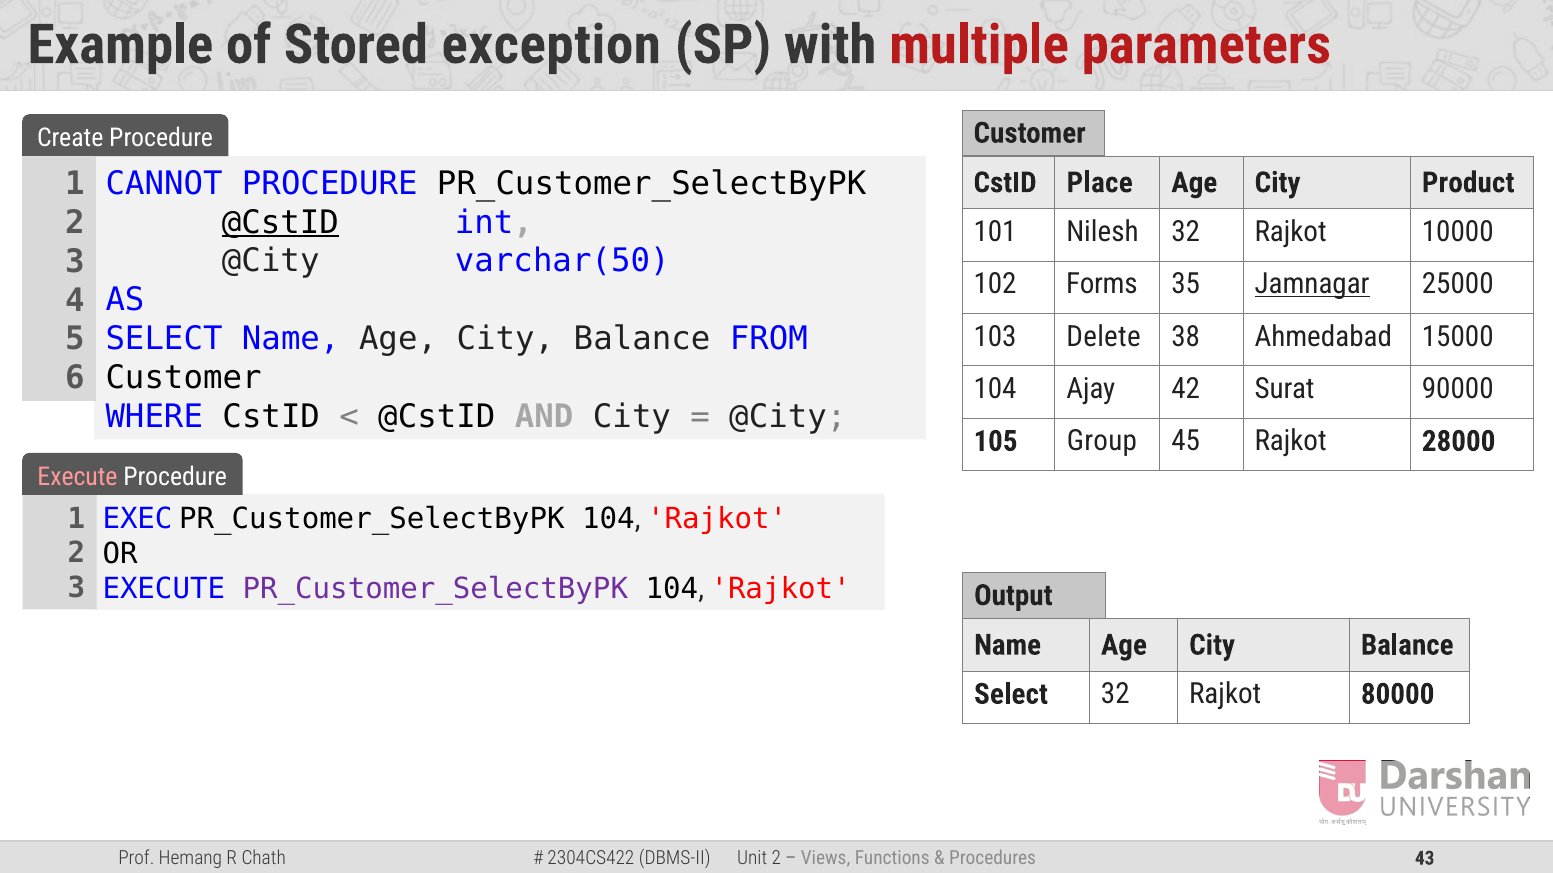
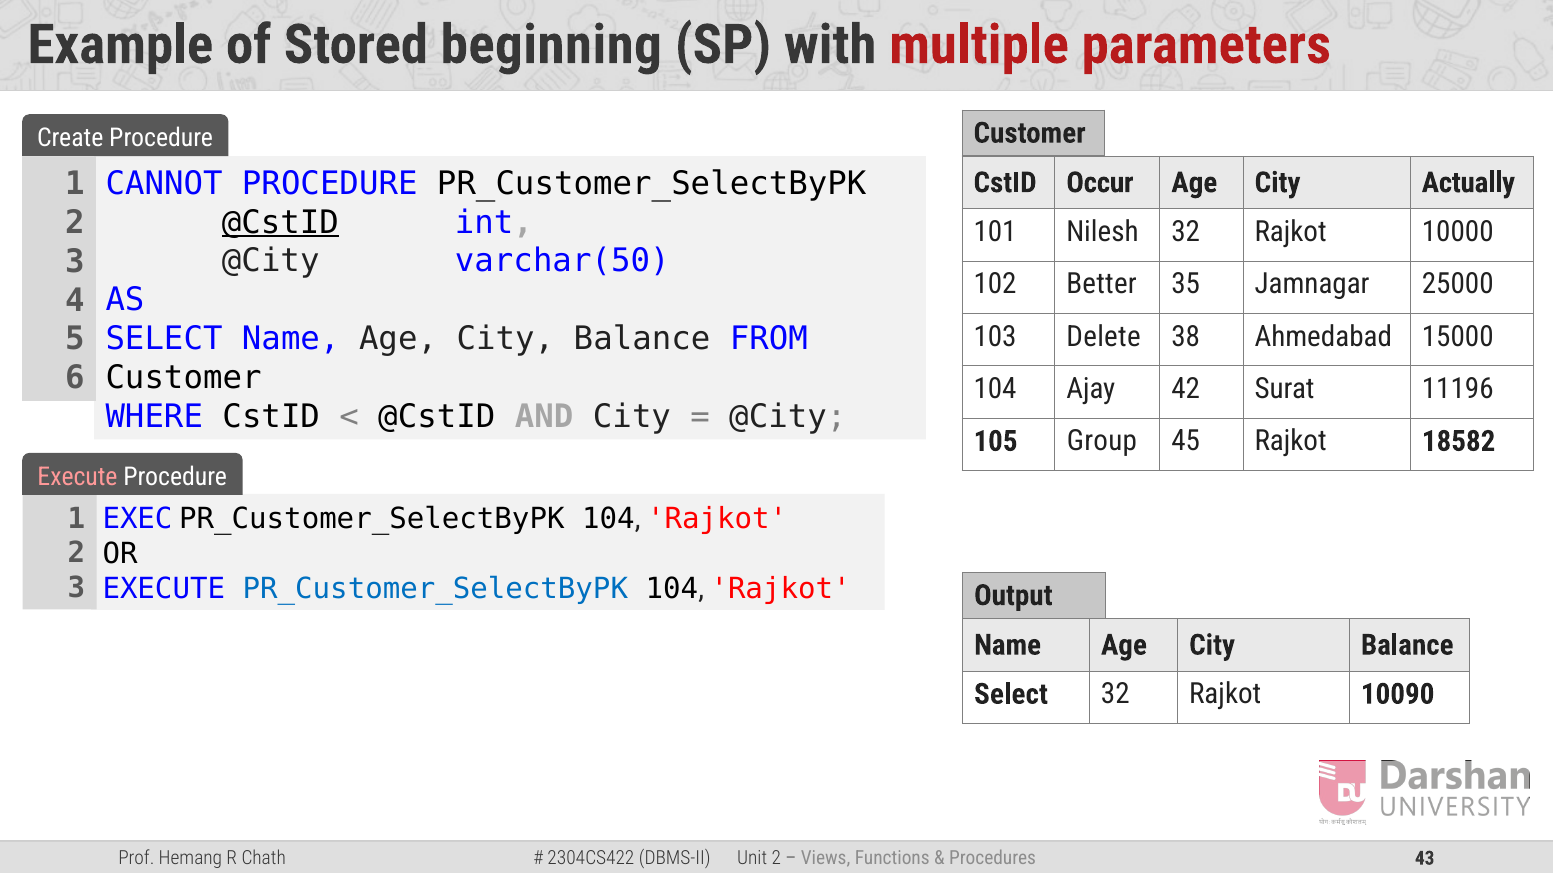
exception: exception -> beginning (551, 45)
Place: Place -> Occur (1100, 183)
Product: Product -> Actually (1468, 183)
Forms: Forms -> Better (1102, 284)
Jamnagar underline: present -> none (1312, 284)
90000: 90000 -> 11196 (1458, 389)
28000: 28000 -> 18582 (1459, 442)
PR_Customer_SelectByPK colour: purple -> blue (435, 589)
80000: 80000 -> 10090 (1398, 695)
